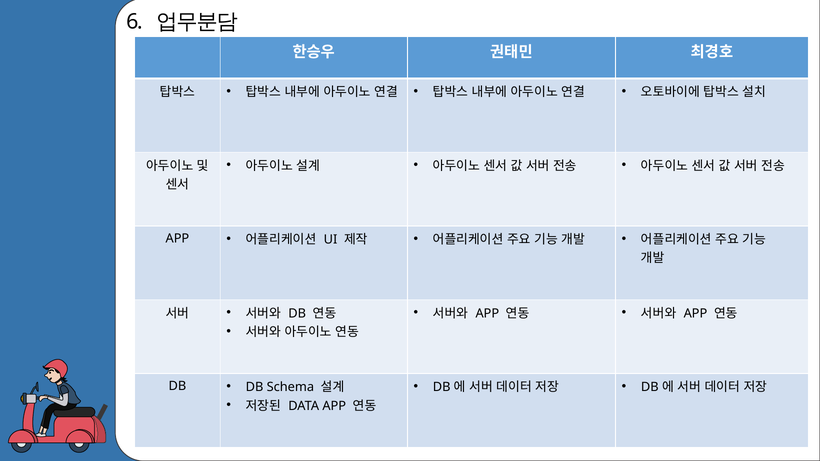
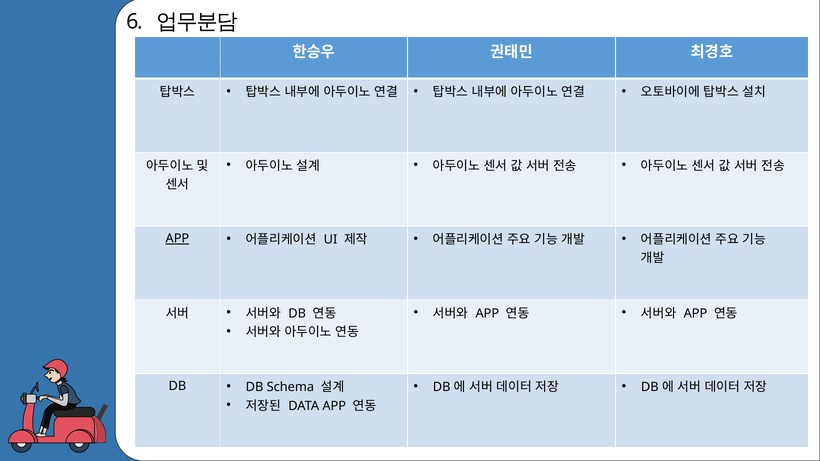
APP underline: none -> present (177, 239)
